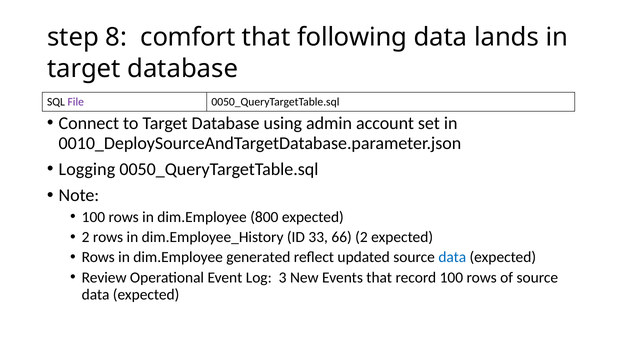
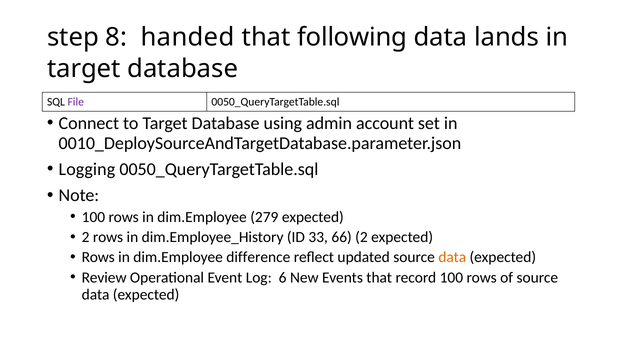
comfort: comfort -> handed (188, 37)
800: 800 -> 279 (264, 217)
generated: generated -> difference (258, 257)
data colour: blue -> orange (452, 257)
3: 3 -> 6 (283, 278)
